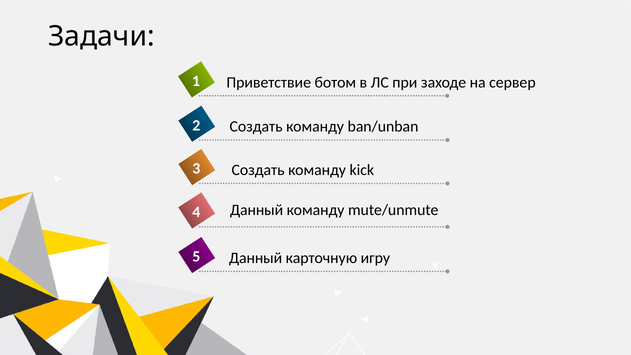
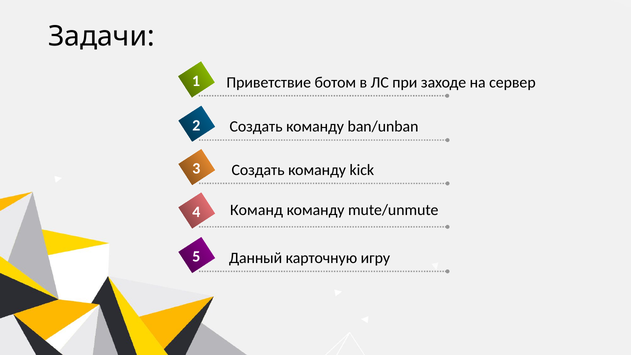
Данный: Данный -> Команд (256, 210)
